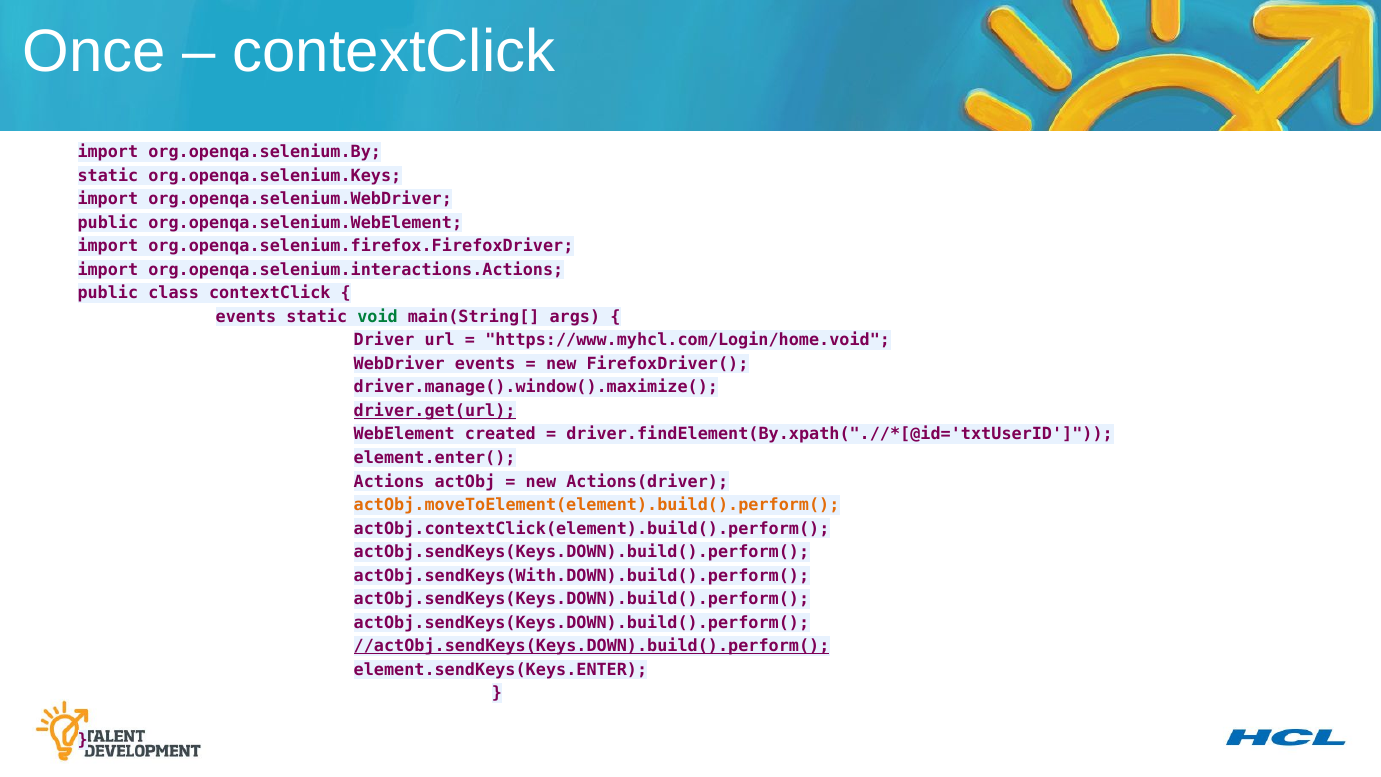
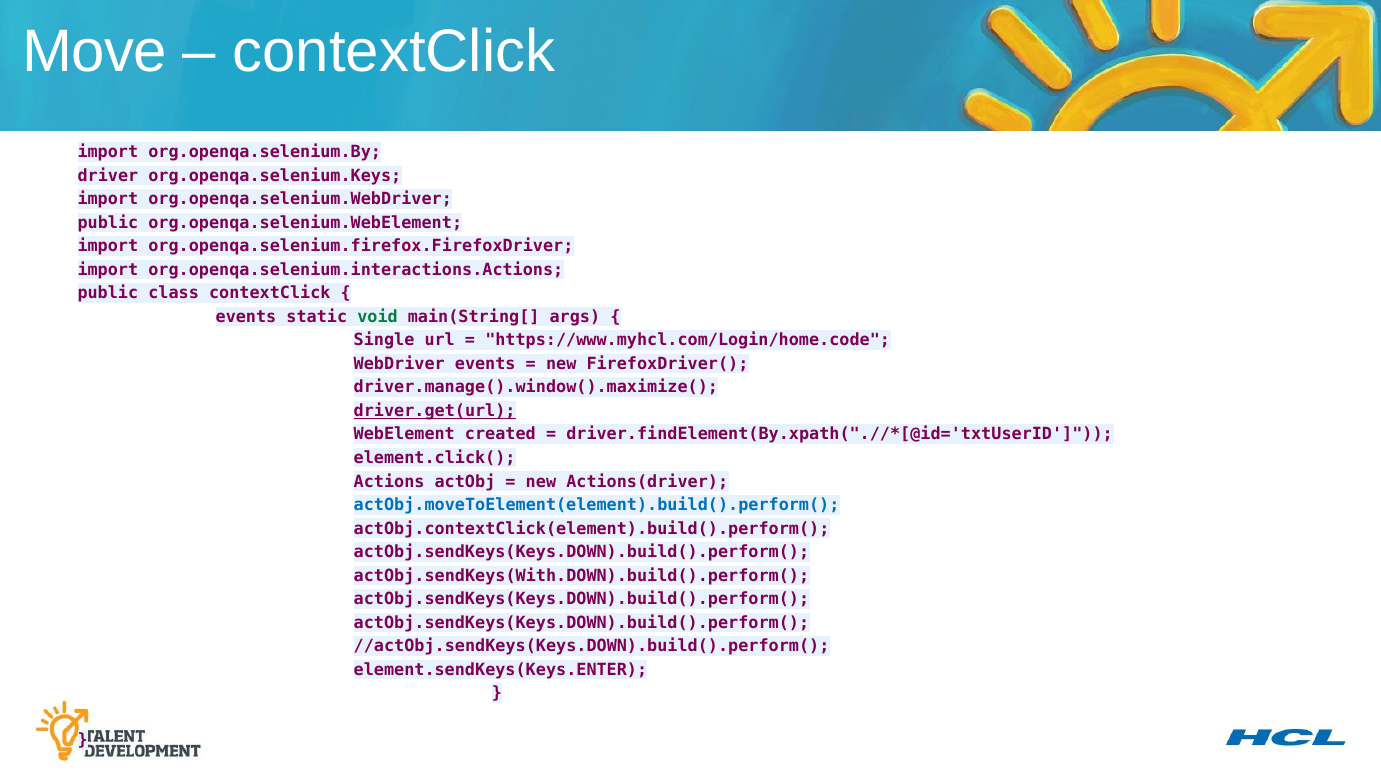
Once: Once -> Move (95, 52)
static: static -> driver (108, 176)
Driver: Driver -> Single (384, 340)
https://www.myhcl.com/Login/home.void: https://www.myhcl.com/Login/home.void -> https://www.myhcl.com/Login/home.code (688, 340)
element.enter(: element.enter( -> element.click( (435, 458)
actObj.moveToElement(element).build().perform( colour: orange -> blue (597, 505)
//actObj.sendKeys(Keys.DOWN).build().perform( underline: present -> none (592, 646)
